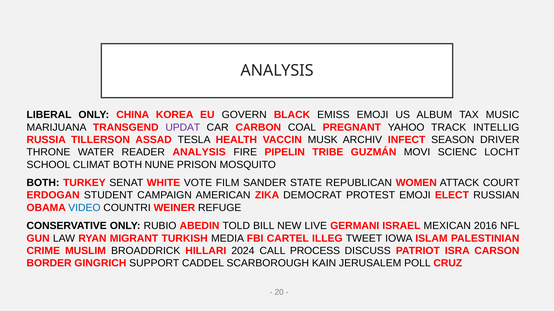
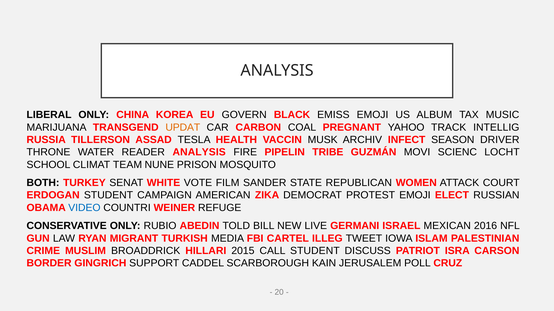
UPDAT colour: purple -> orange (183, 128)
CLIMAT BOTH: BOTH -> TEAM (128, 165)
2024: 2024 -> 2015 (243, 251)
CALL PROCESS: PROCESS -> STUDENT (315, 251)
